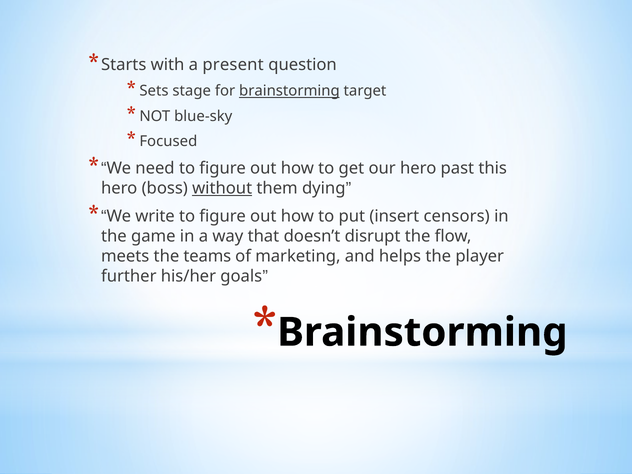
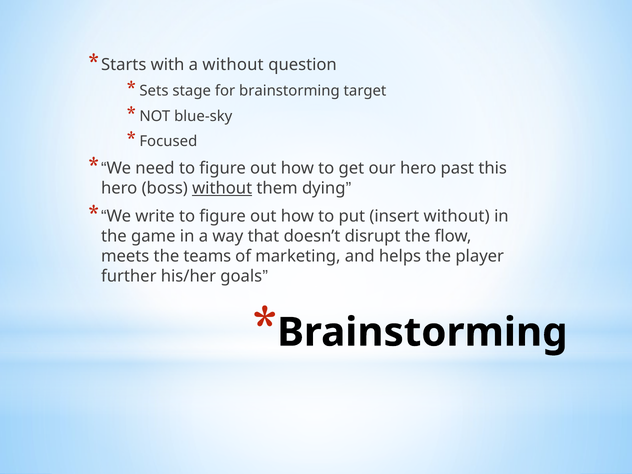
a present: present -> without (233, 65)
brainstorming underline: present -> none (289, 91)
insert censors: censors -> without (457, 216)
